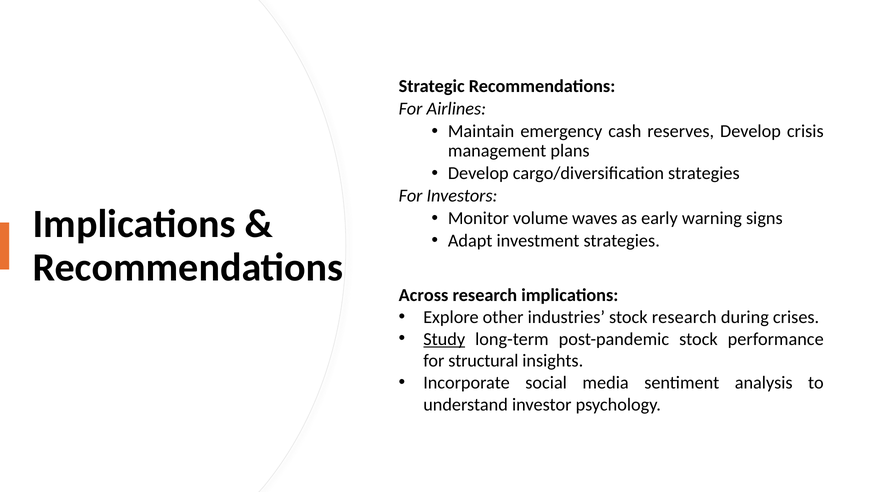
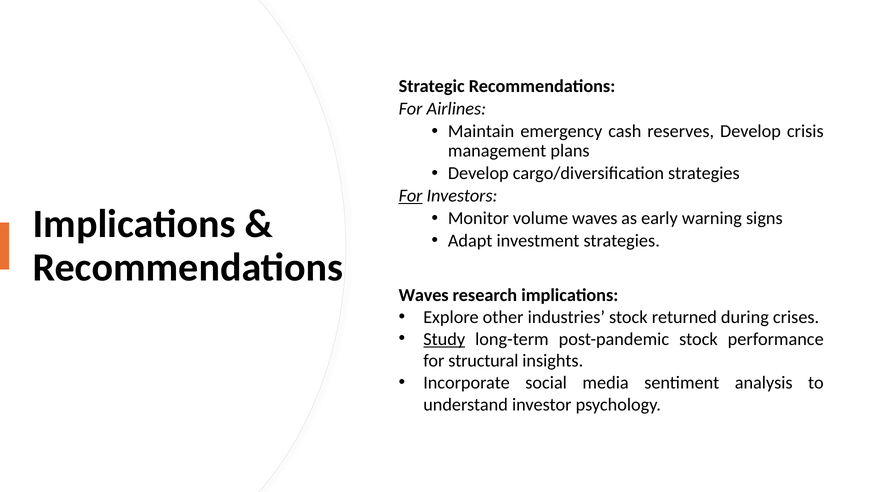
For underline: none -> present (411, 196)
Across: Across -> Waves (424, 295)
stock research: research -> returned (684, 317)
